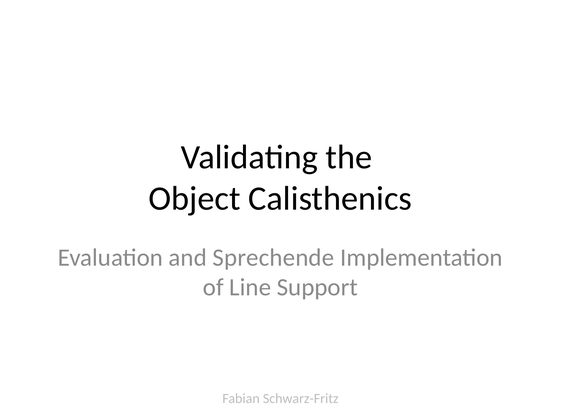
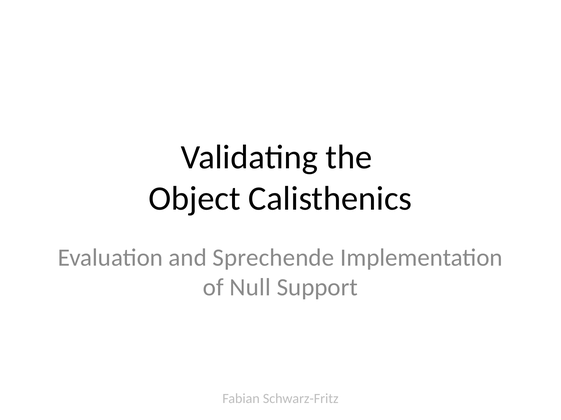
Line: Line -> Null (250, 288)
